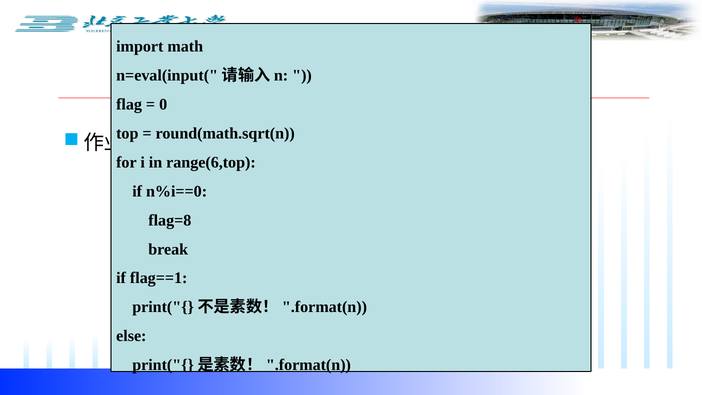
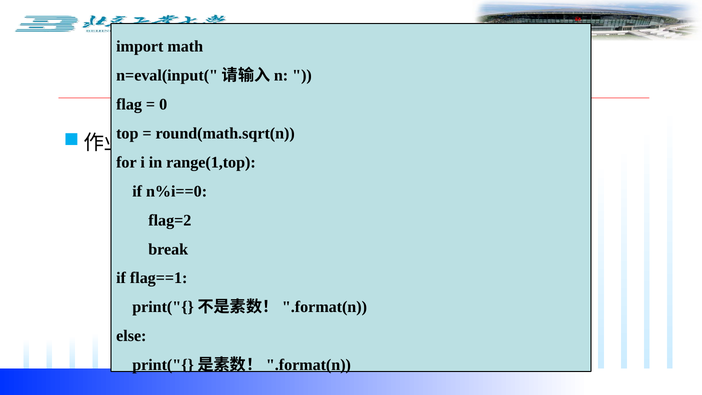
range(6,top: range(6,top -> range(1,top (211, 162)
flag=8: flag=8 -> flag=2 (170, 220)
